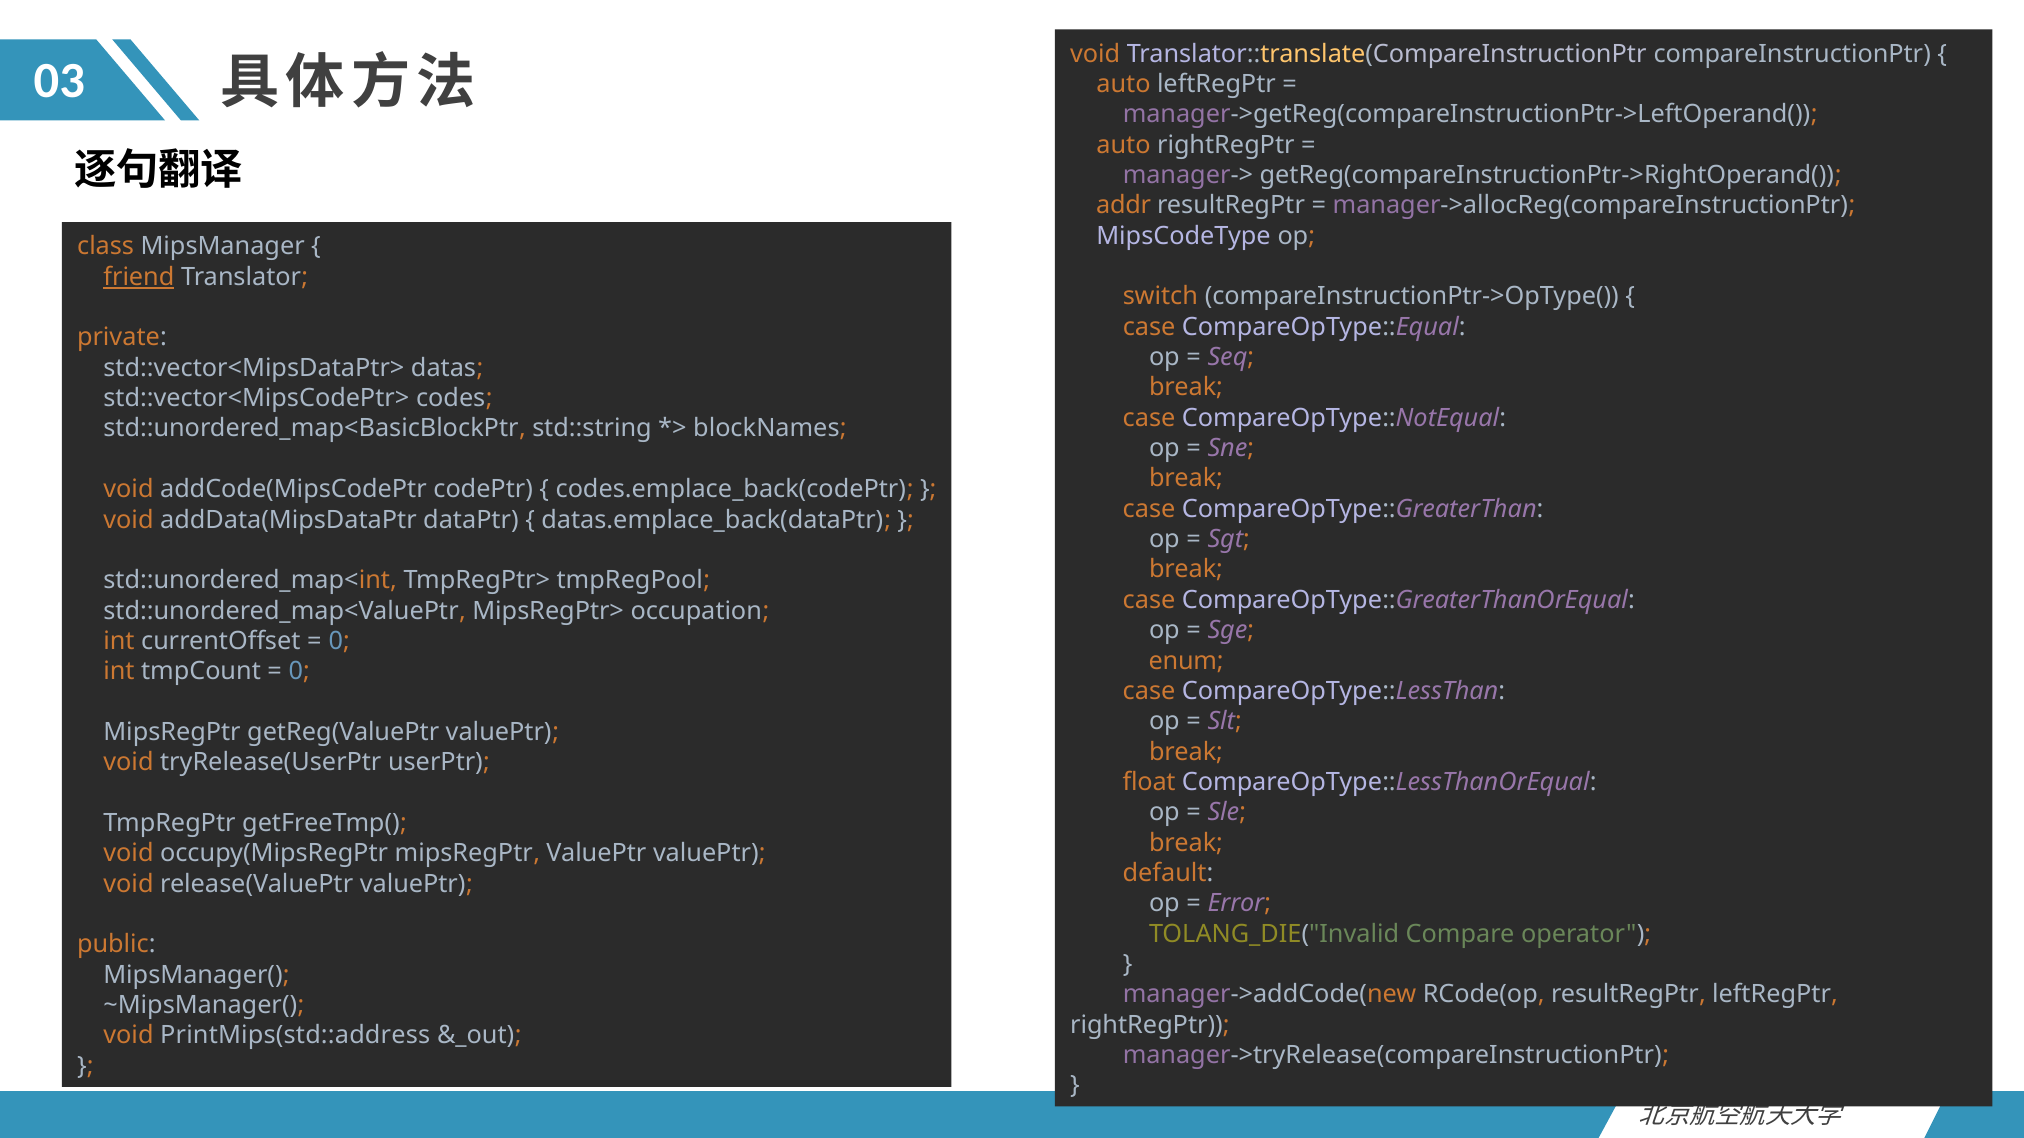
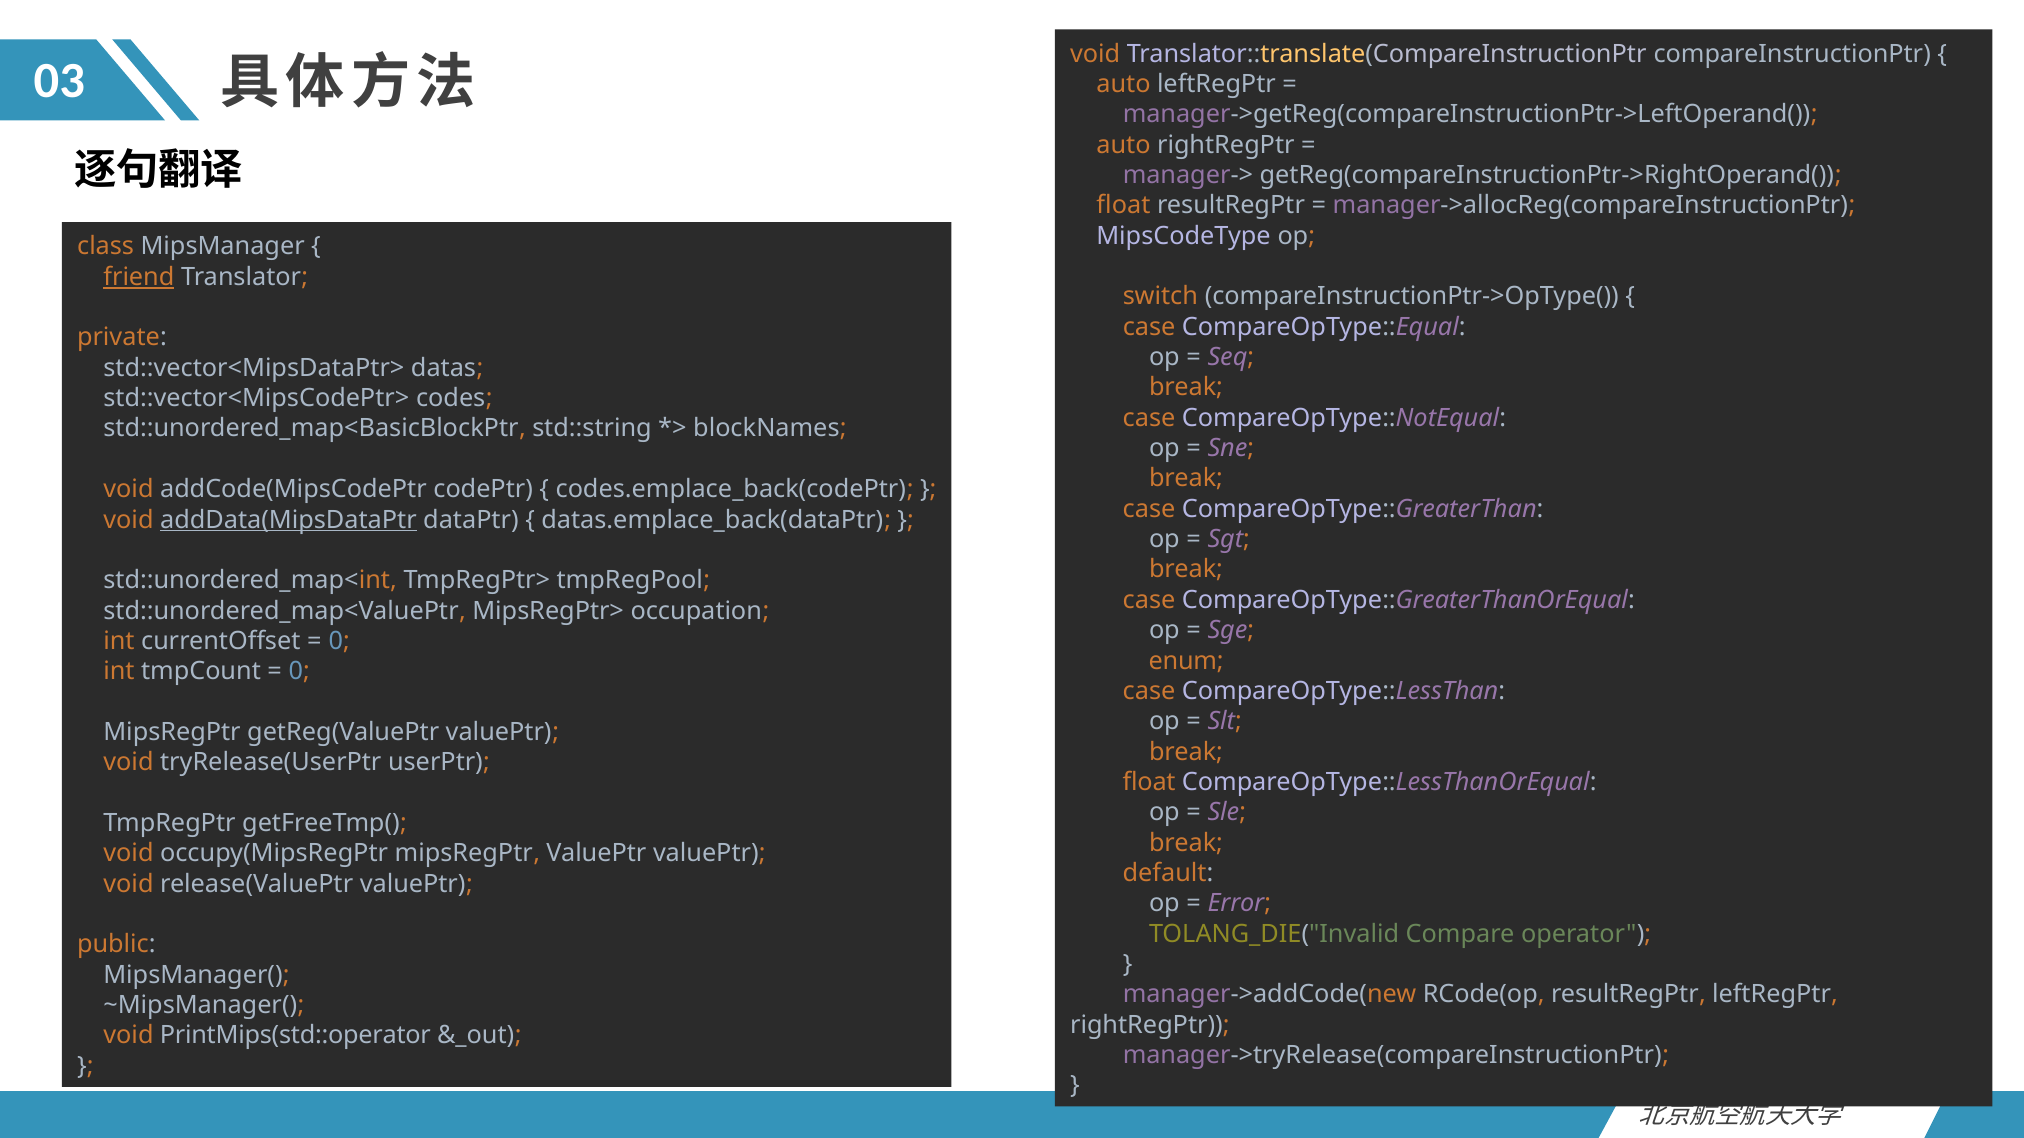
addr: addr -> float (1123, 206)
addData(MipsDataPtr underline: none -> present (288, 520)
PrintMips(std::address: PrintMips(std::address -> PrintMips(std::operator (295, 1036)
